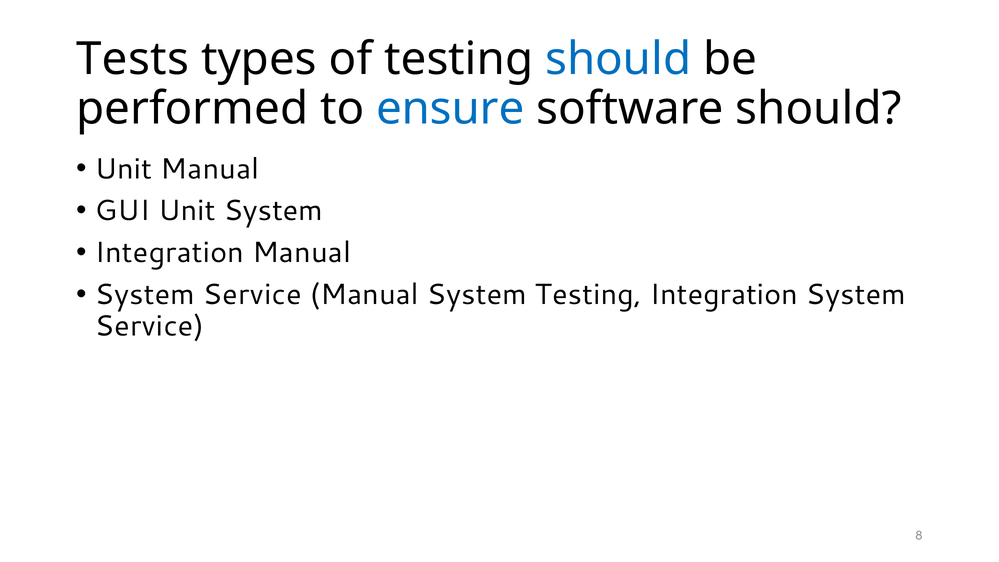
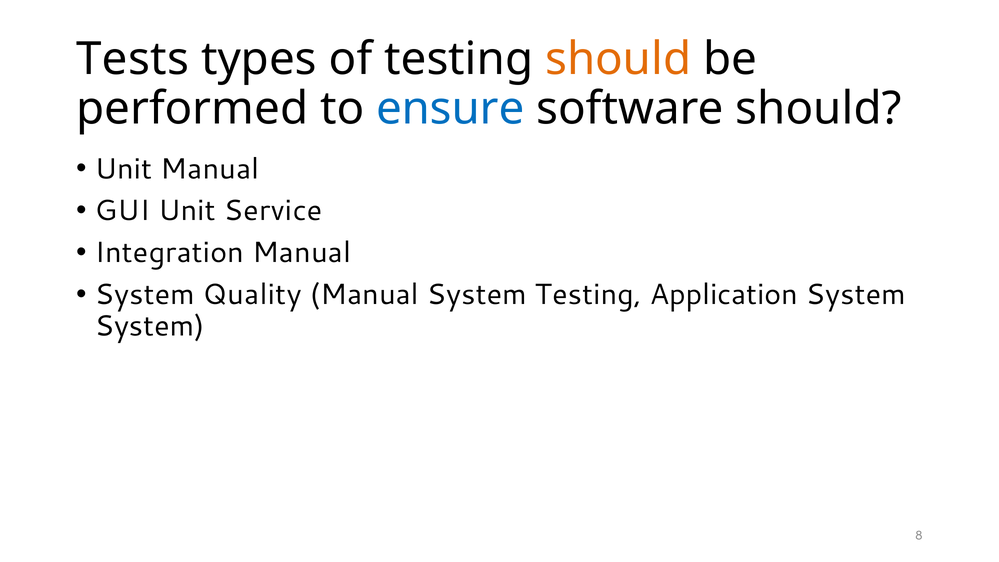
should colour: blue -> orange (618, 59)
Unit System: System -> Service (273, 211)
Service: Service -> Quality (252, 295)
Testing Integration: Integration -> Application (724, 295)
Service: Service -> System (150, 326)
